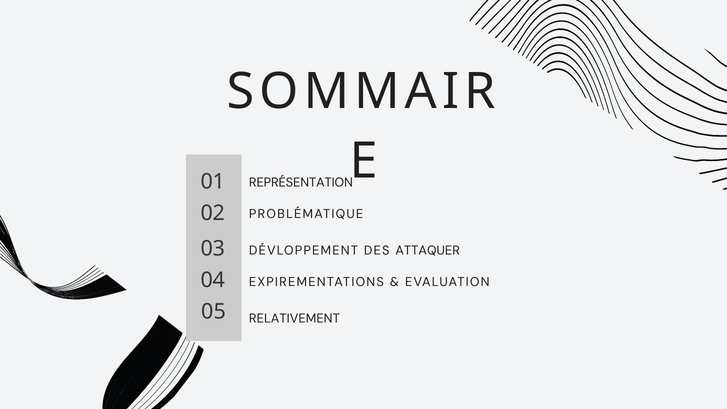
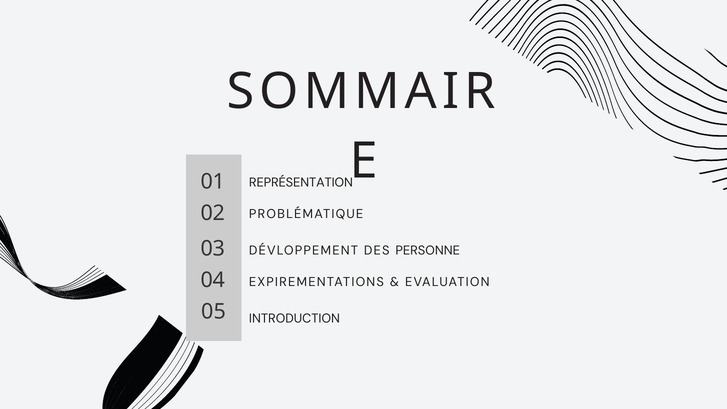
ATTAQUER: ATTAQUER -> PERSONNE (428, 250)
RELATIVEMENT: RELATIVEMENT -> INTRODUCTION (294, 318)
